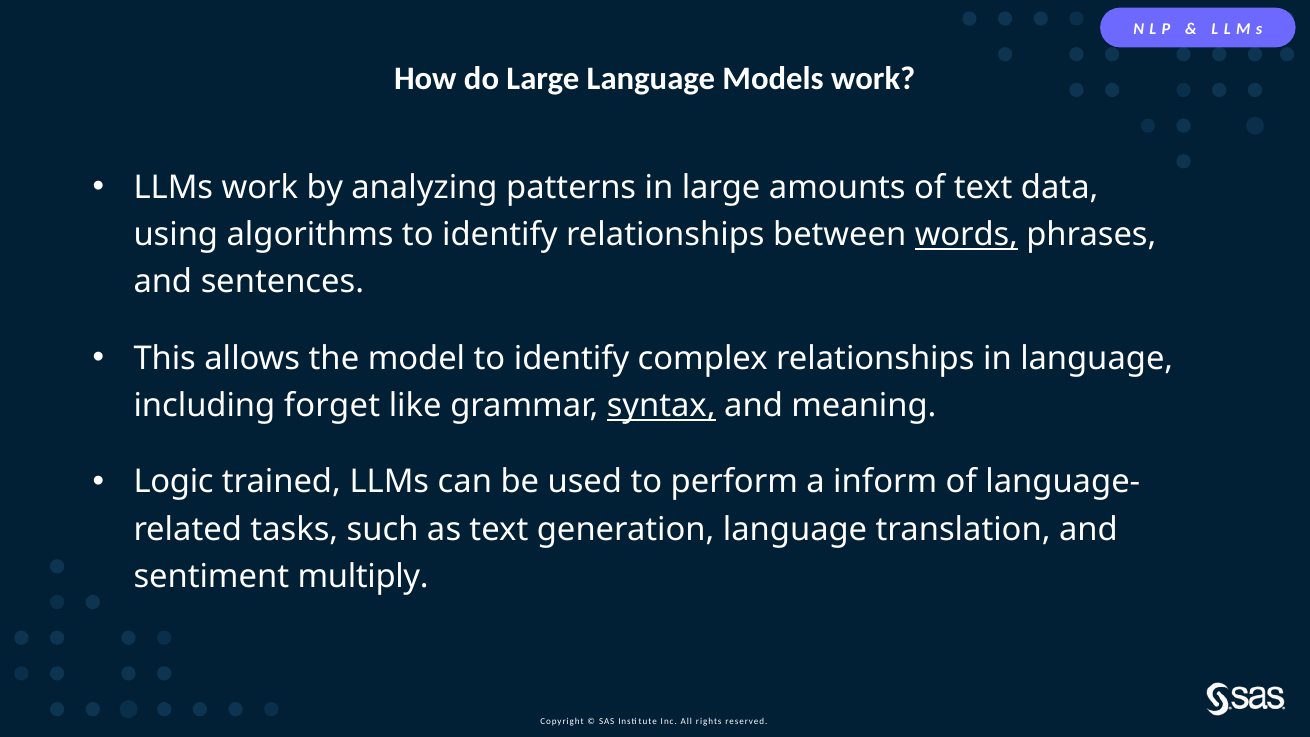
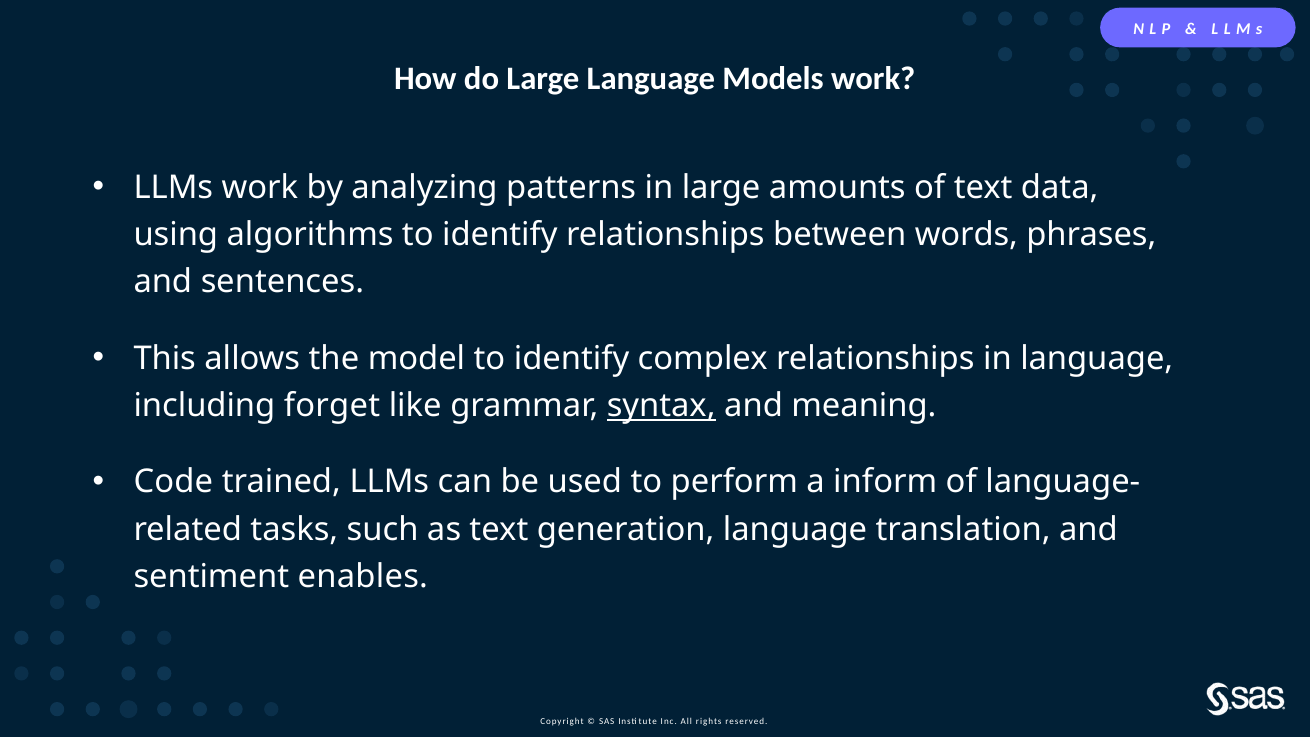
words underline: present -> none (966, 235)
Logic: Logic -> Code (173, 482)
multiply: multiply -> enables (363, 577)
